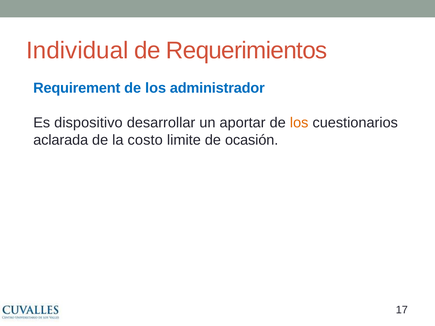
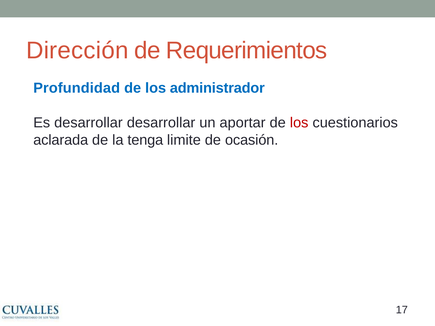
Individual: Individual -> Dirección (77, 51)
Requirement: Requirement -> Profundidad (77, 88)
Es dispositivo: dispositivo -> desarrollar (88, 123)
los colour: orange -> red (299, 123)
costo: costo -> tenga (145, 140)
